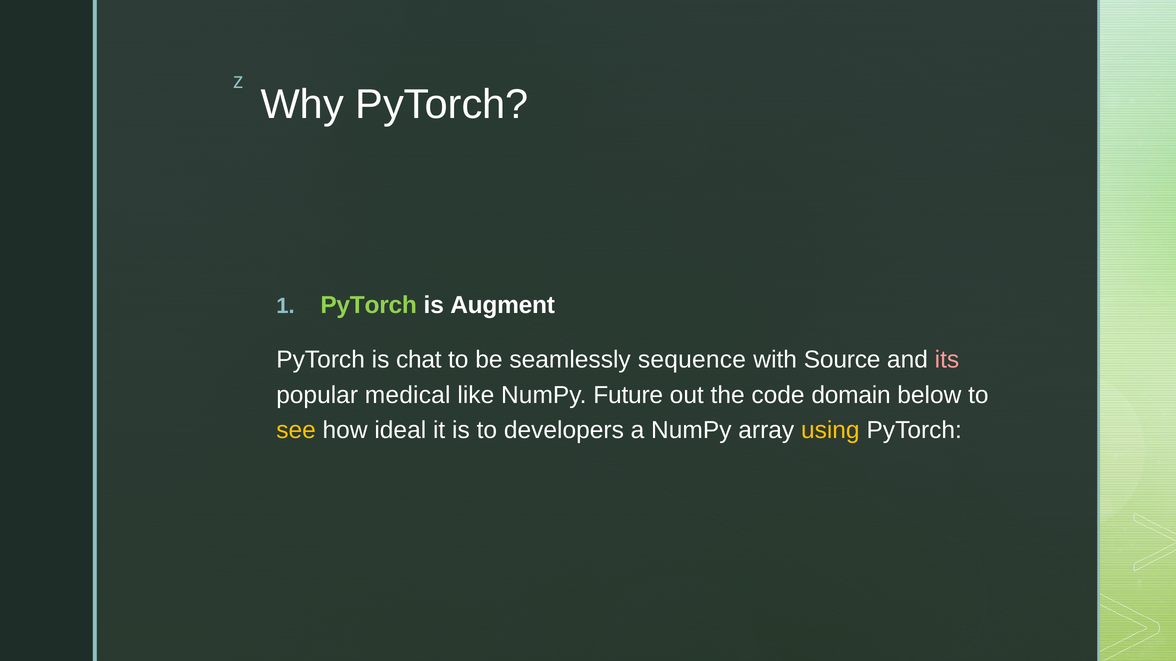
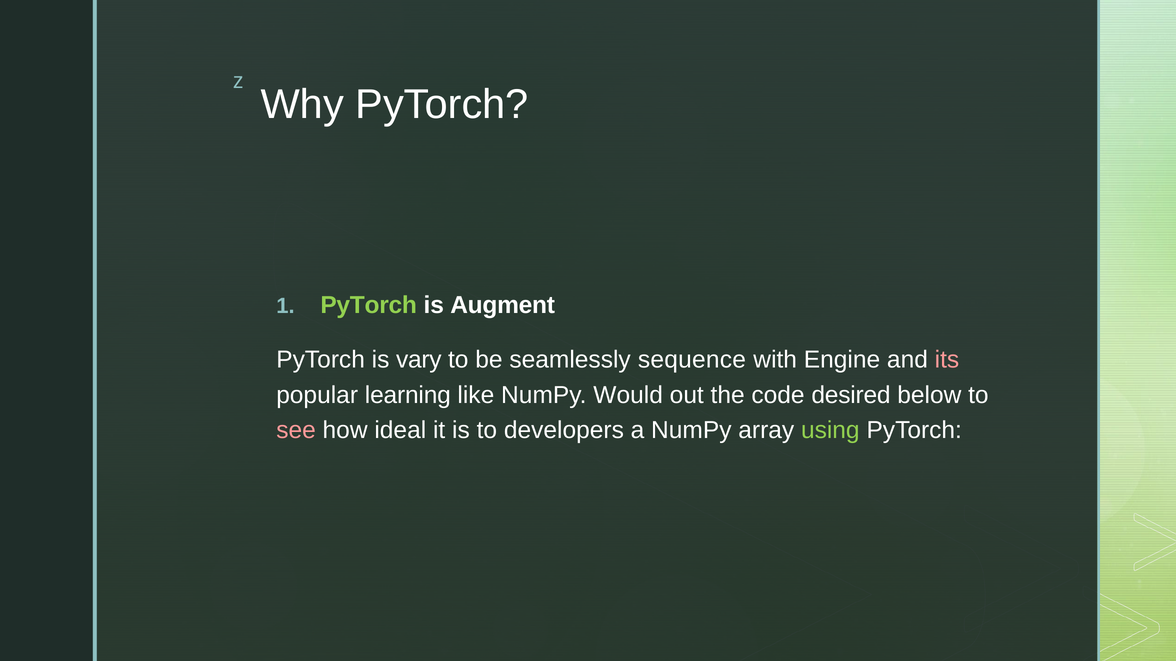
chat: chat -> vary (419, 360)
Source: Source -> Engine (842, 360)
medical: medical -> learning (408, 395)
Future: Future -> Would (628, 395)
domain: domain -> desired (851, 395)
see colour: yellow -> pink (296, 431)
using colour: yellow -> light green (830, 431)
